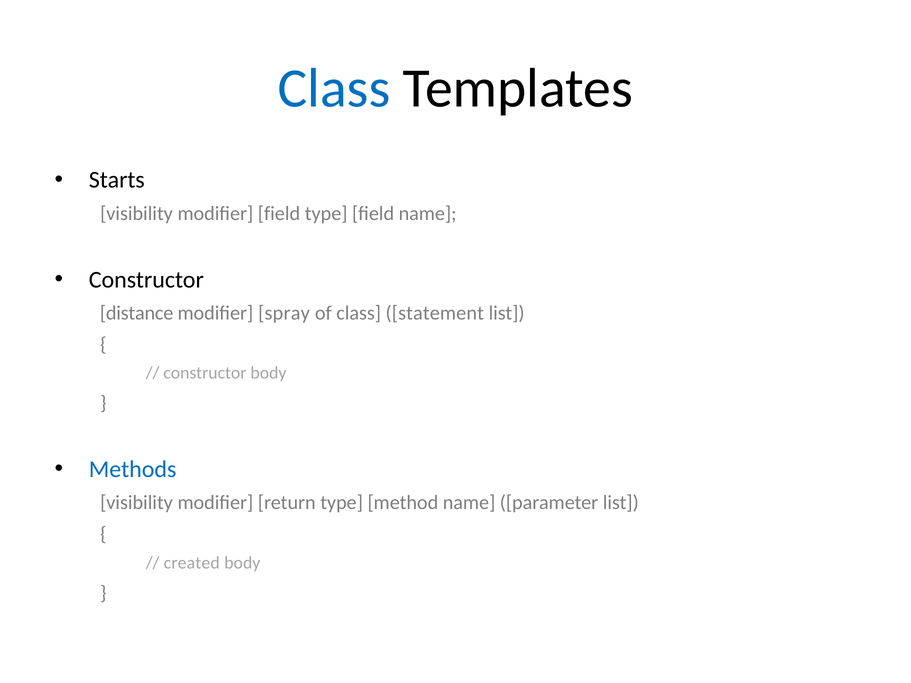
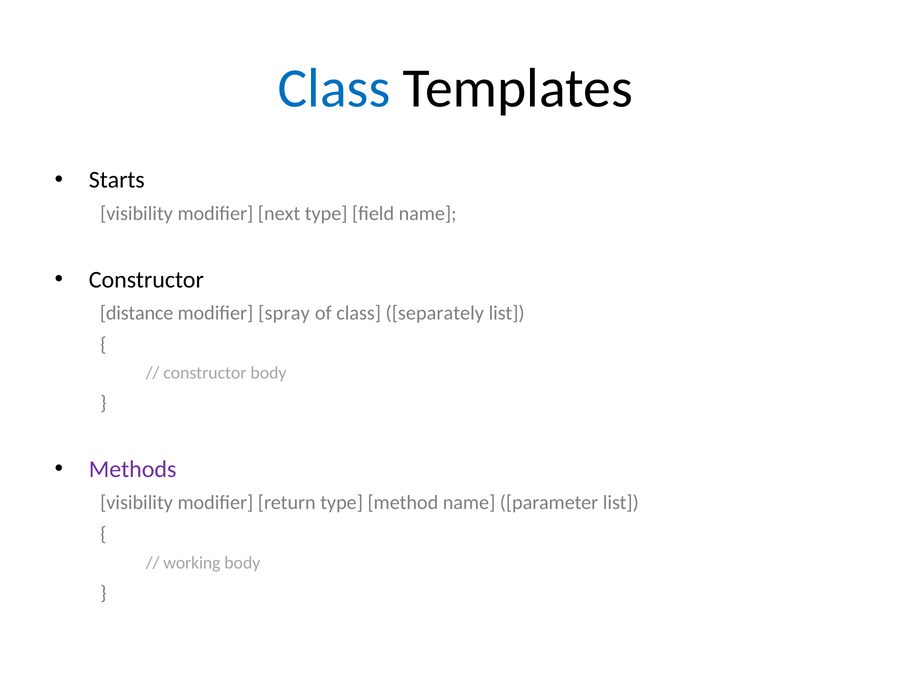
modifier field: field -> next (279, 213)
statement: statement -> separately (435, 313)
Methods colour: blue -> purple (133, 470)
created: created -> working (192, 563)
